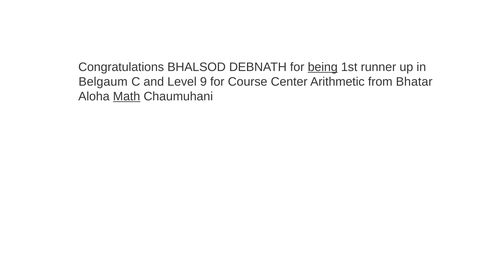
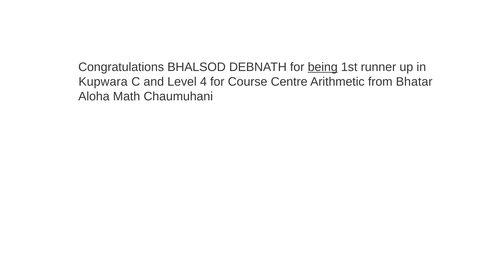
Belgaum: Belgaum -> Kupwara (103, 82)
9: 9 -> 4 (203, 82)
Center: Center -> Centre (289, 82)
Math underline: present -> none (127, 96)
